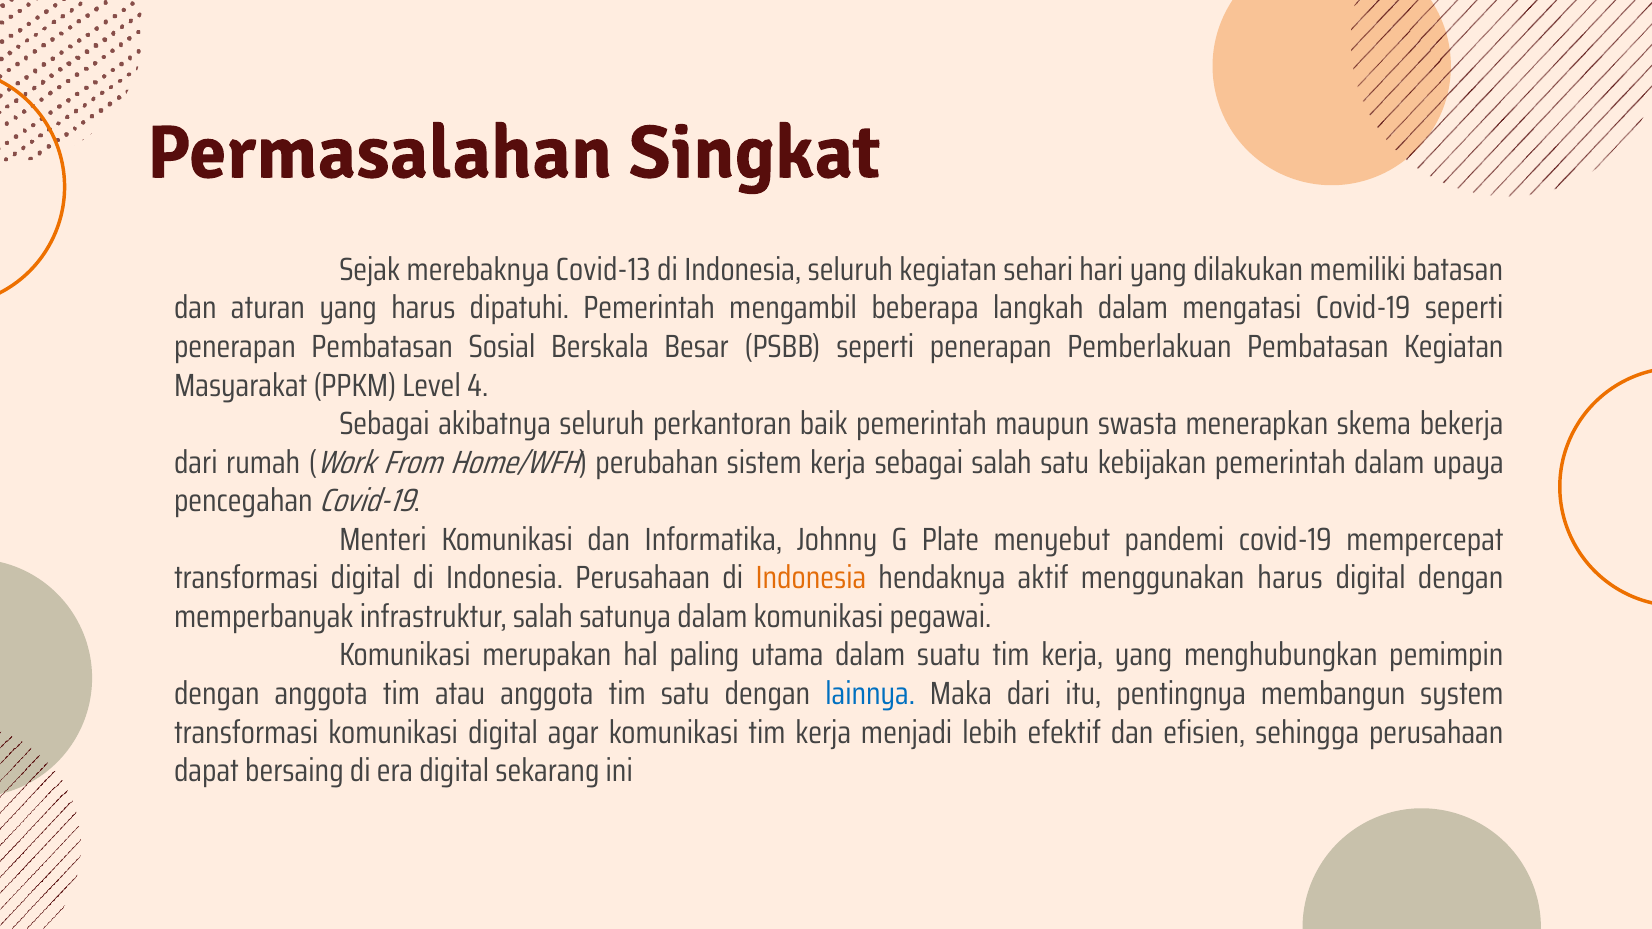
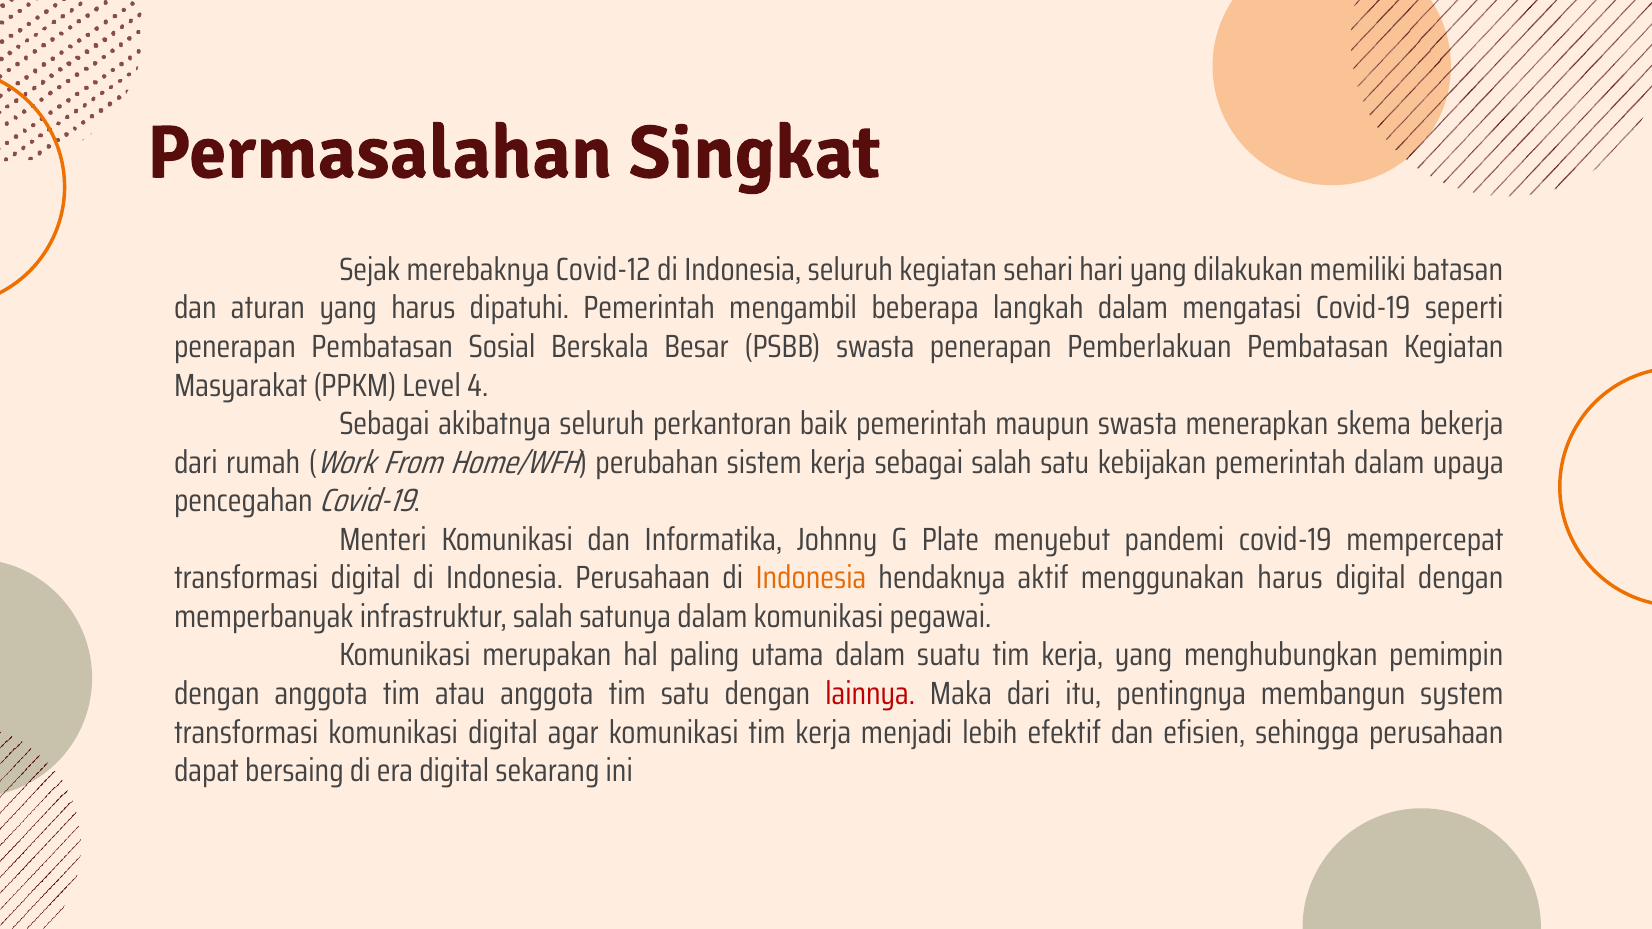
Covid-13: Covid-13 -> Covid-12 (603, 270)
PSBB seperti: seperti -> swasta (875, 347)
lainnya colour: blue -> red (870, 694)
